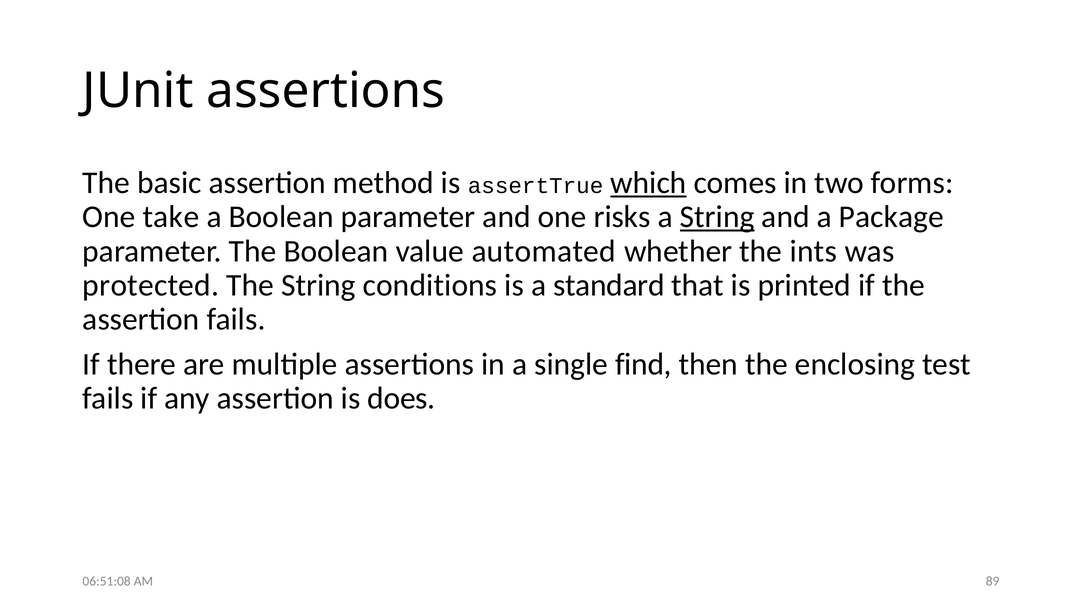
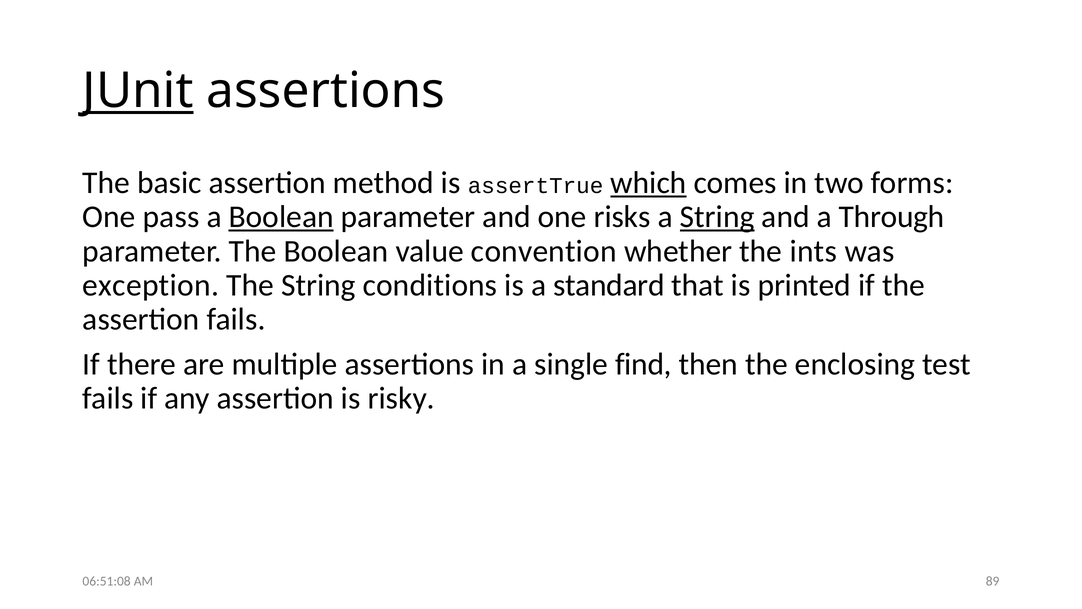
JUnit underline: none -> present (138, 91)
take: take -> pass (171, 217)
Boolean underline: none -> present (281, 217)
Package: Package -> Through (892, 217)
automated: automated -> convention (544, 251)
protected: protected -> exception (151, 285)
does: does -> risky (401, 398)
